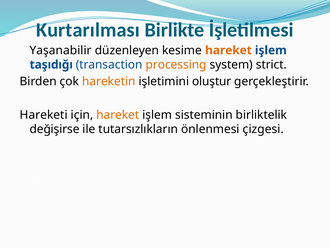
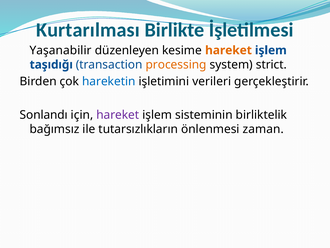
hareketin colour: orange -> blue (109, 81)
oluştur: oluştur -> verileri (212, 81)
Hareketi: Hareketi -> Sonlandı (44, 115)
hareket colour: orange -> purple (118, 115)
değişirse: değişirse -> bağımsız (55, 129)
çizgesi: çizgesi -> zaman (263, 129)
